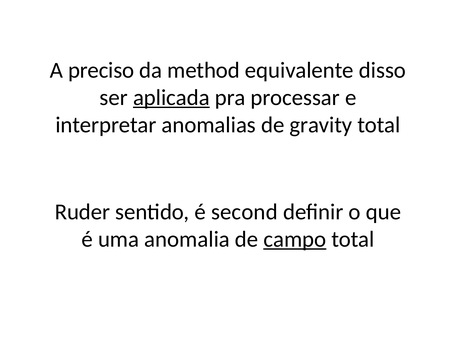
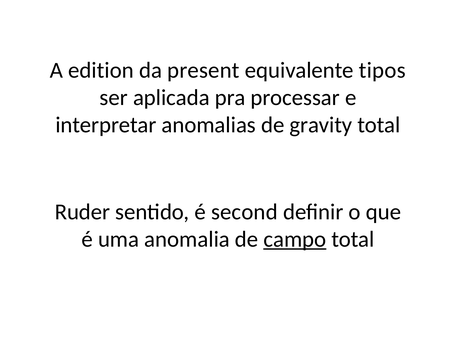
preciso: preciso -> edition (101, 70)
method: method -> present (203, 70)
disso: disso -> tipos (382, 70)
aplicada underline: present -> none (171, 98)
